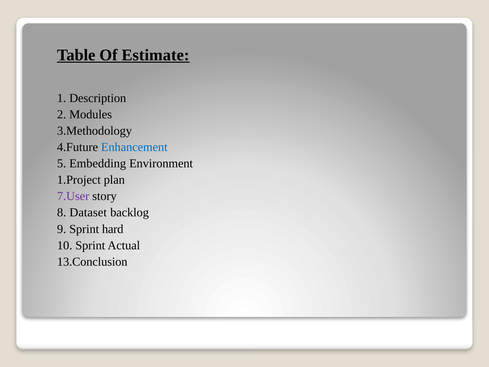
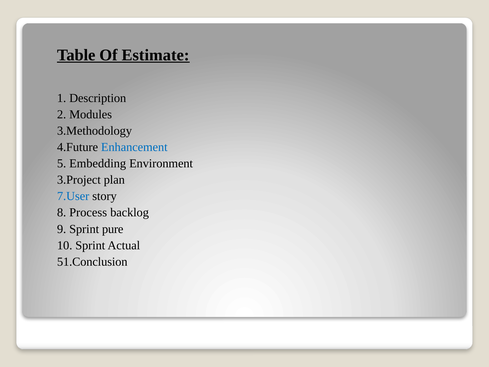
1.Project: 1.Project -> 3.Project (79, 180)
7.User colour: purple -> blue (73, 196)
Dataset: Dataset -> Process (88, 212)
hard: hard -> pure (113, 229)
13.Conclusion: 13.Conclusion -> 51.Conclusion (92, 262)
